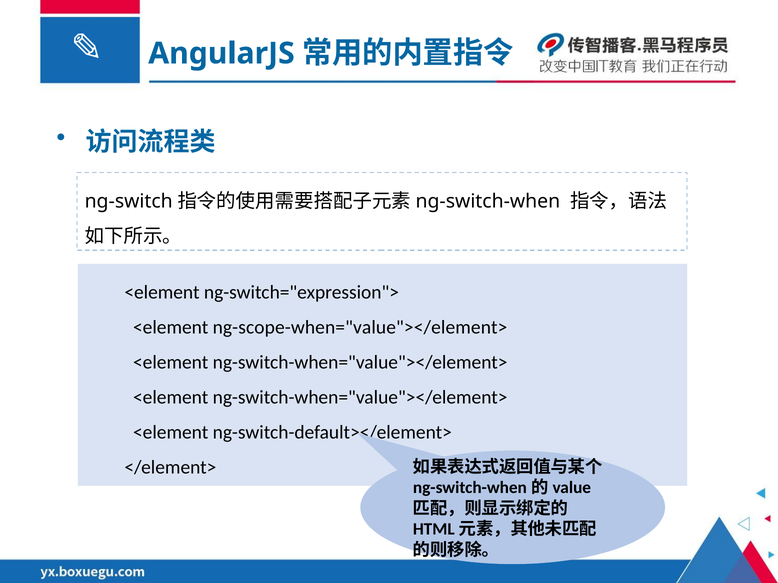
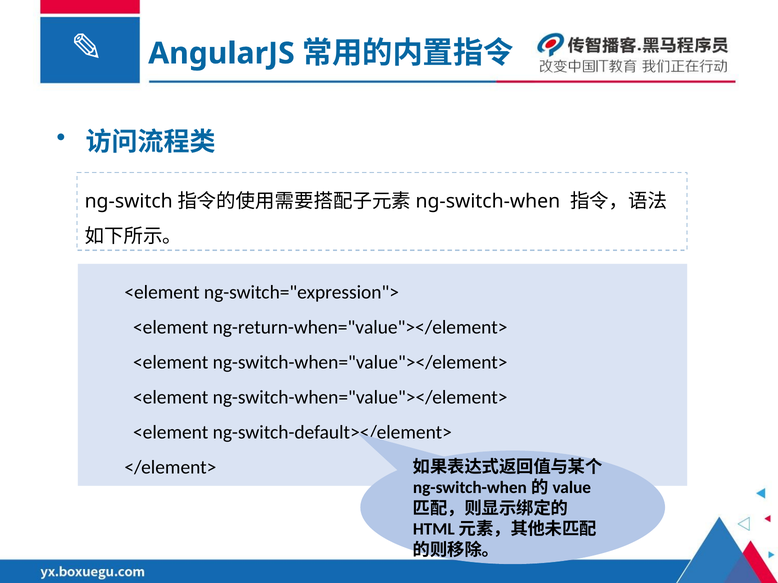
ng-scope-when="value"></element>: ng-scope-when="value"></element> -> ng-return-when="value"></element> (360, 328)
